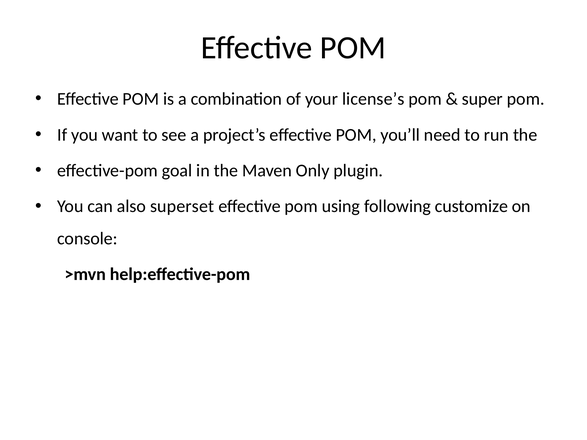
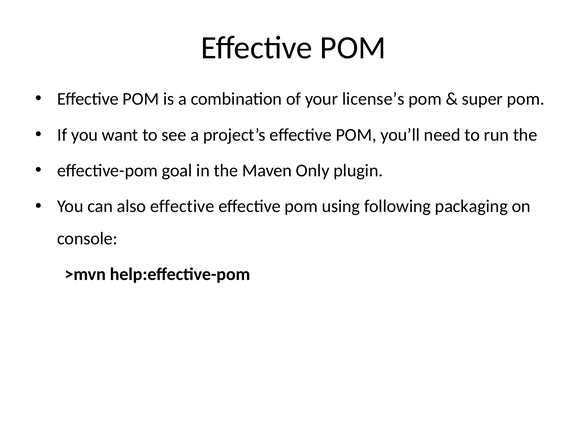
also superset: superset -> effective (182, 207)
customize: customize -> packaging (471, 207)
